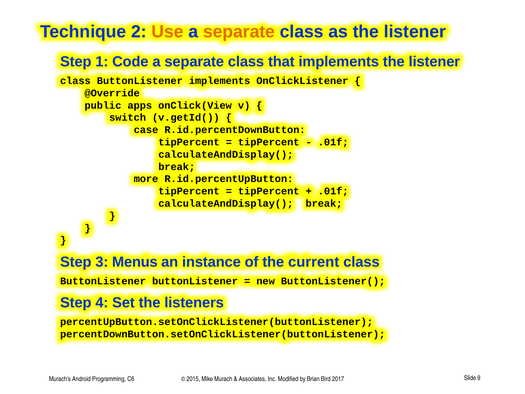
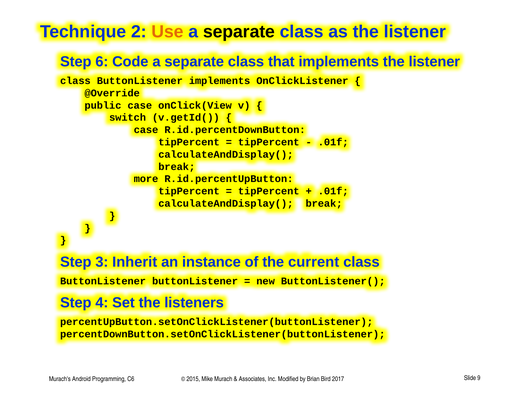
separate colour: orange -> black (239, 32)
1: 1 -> 6 (102, 62)
public apps: apps -> case (140, 105)
Menus: Menus -> Inherit (135, 262)
